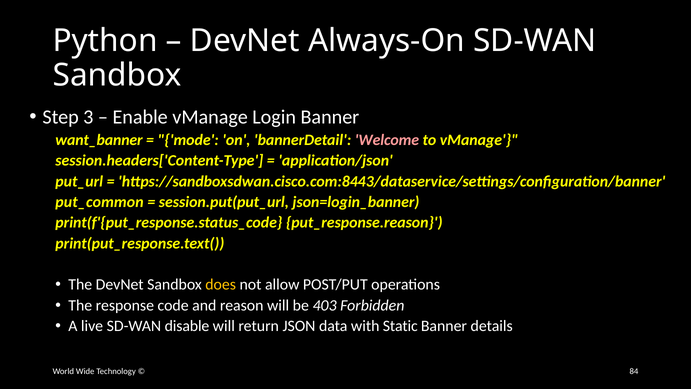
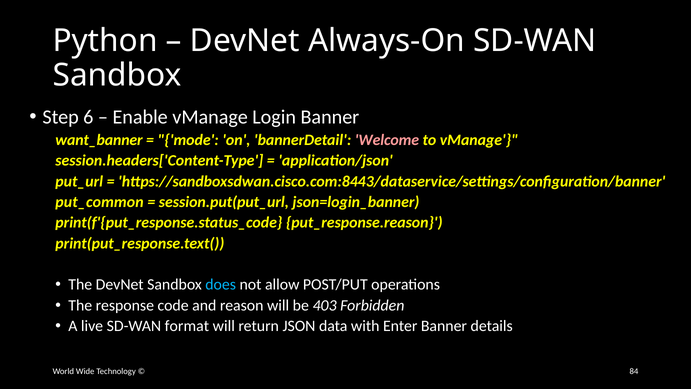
3: 3 -> 6 (88, 117)
does colour: yellow -> light blue (221, 285)
disable: disable -> format (187, 326)
Static: Static -> Enter (400, 326)
